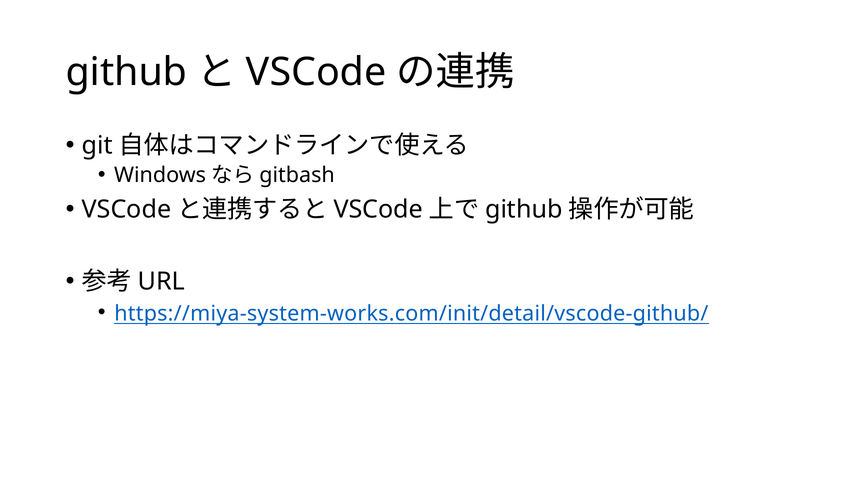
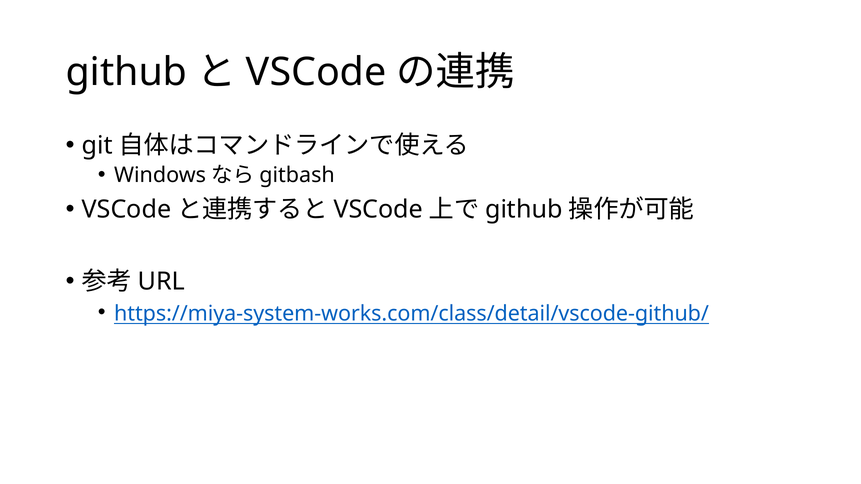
https://miya-system-works.com/init/detail/vscode-github/: https://miya-system-works.com/init/detail/vscode-github/ -> https://miya-system-works.com/class/detail/vscode-github/ (411, 314)
